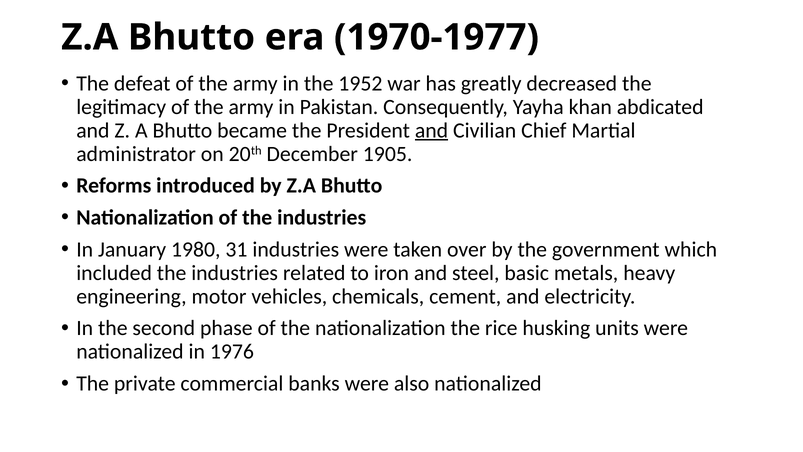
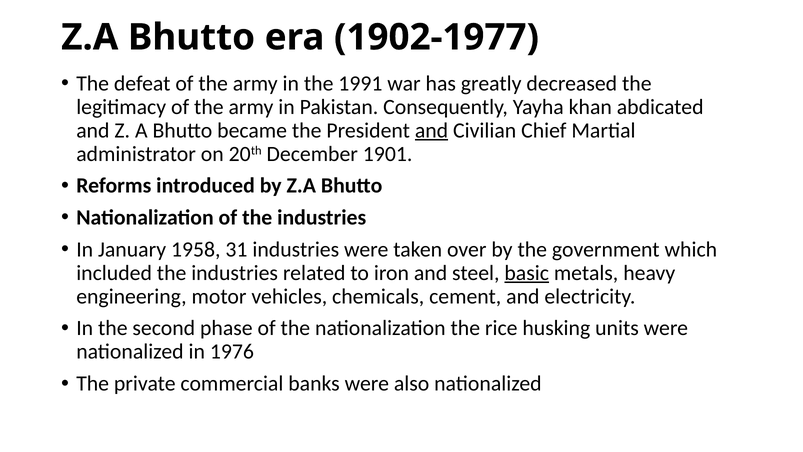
1970-1977: 1970-1977 -> 1902-1977 (436, 37)
1952: 1952 -> 1991 (360, 83)
1905: 1905 -> 1901 (388, 154)
1980: 1980 -> 1958 (196, 249)
basic underline: none -> present (527, 273)
